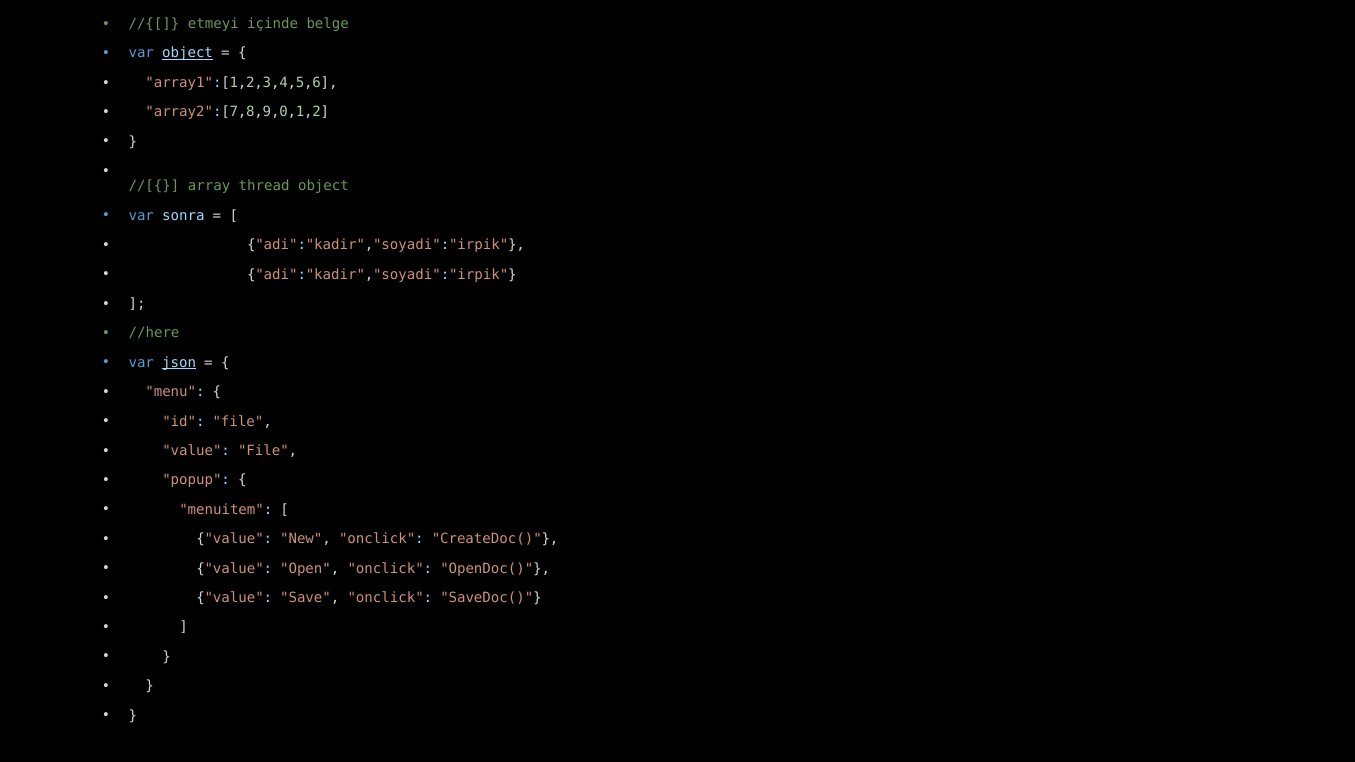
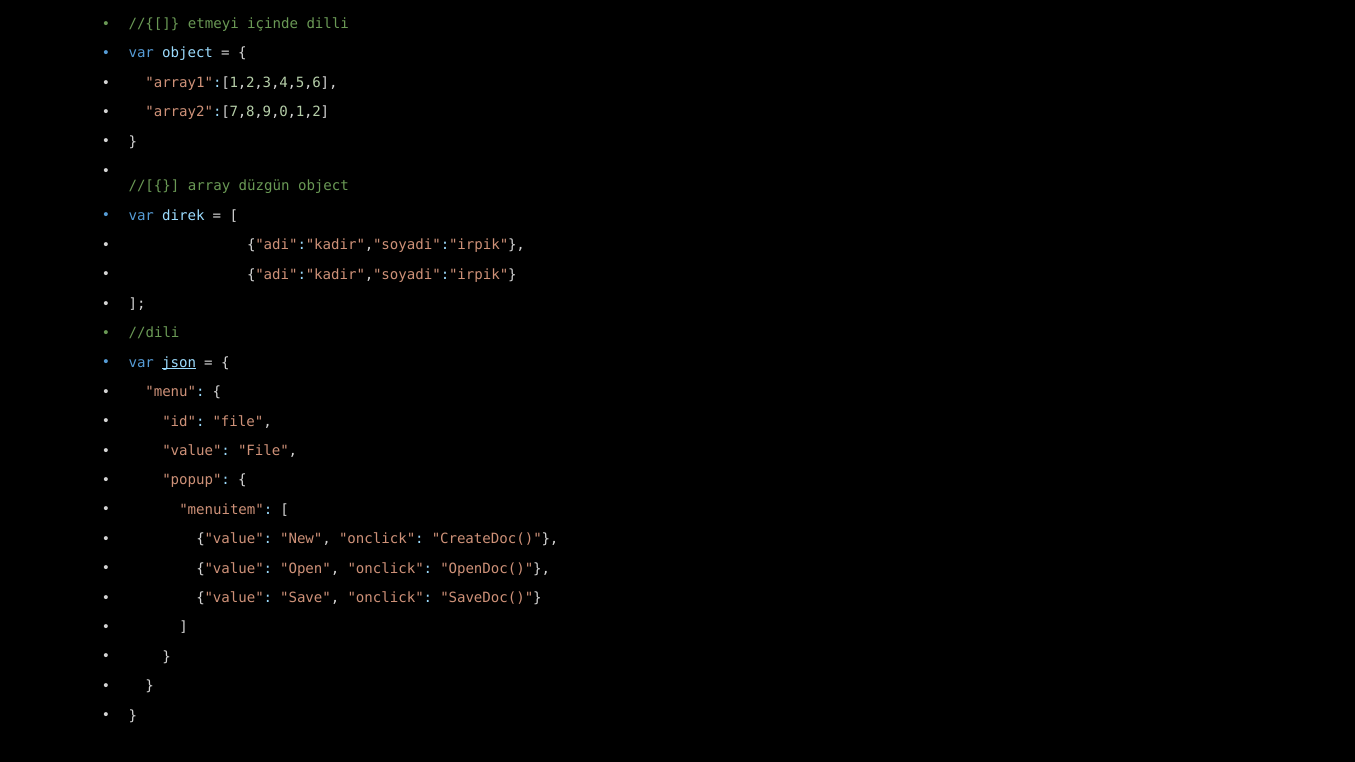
belge: belge -> dilli (328, 24)
object underline: present -> none (188, 53)
thread: thread -> düzgün (264, 186)
sonra: sonra -> direk (183, 216)
//here: //here -> //dili (154, 333)
